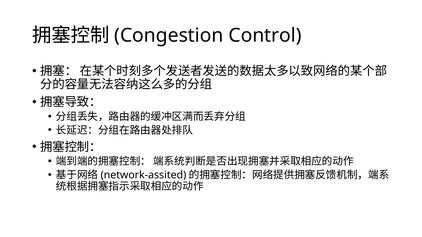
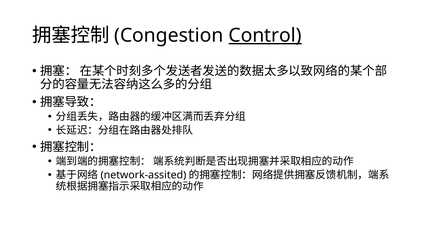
Control underline: none -> present (265, 35)
